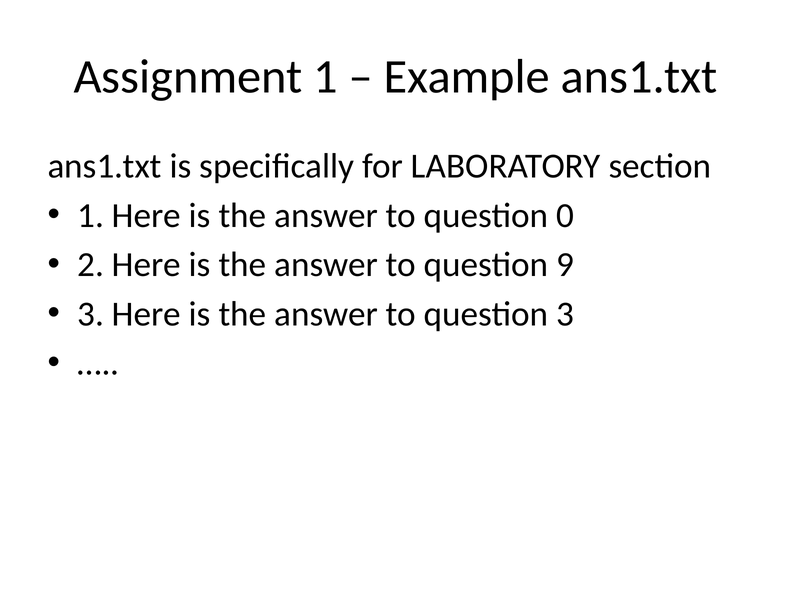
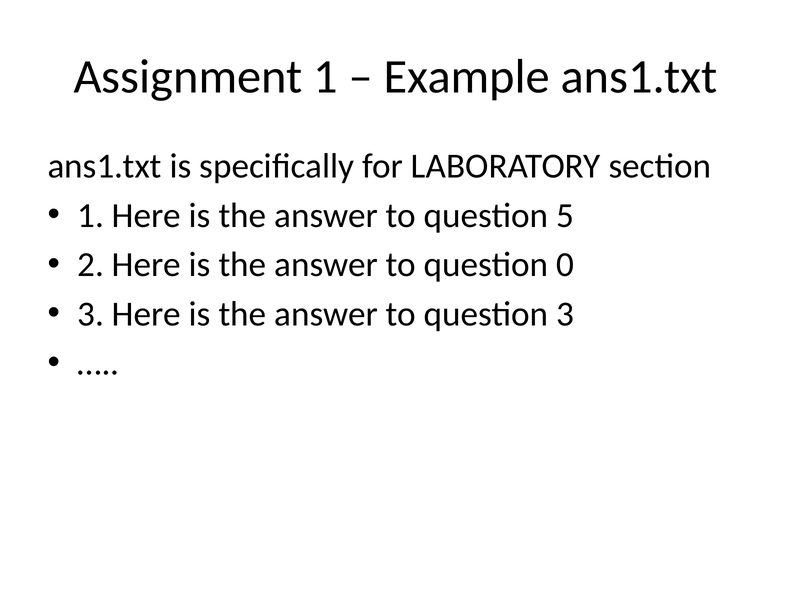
0: 0 -> 5 (565, 215)
9: 9 -> 0 (565, 265)
